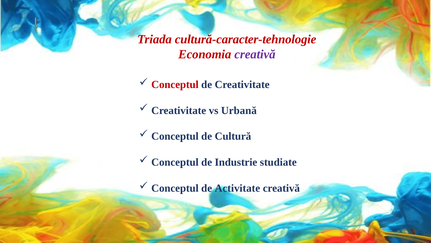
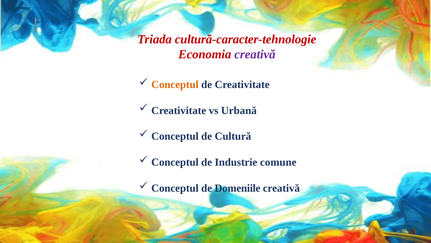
Conceptul colour: red -> orange (175, 84)
studiate: studiate -> comune (278, 162)
Activitate: Activitate -> Domeniile (238, 188)
